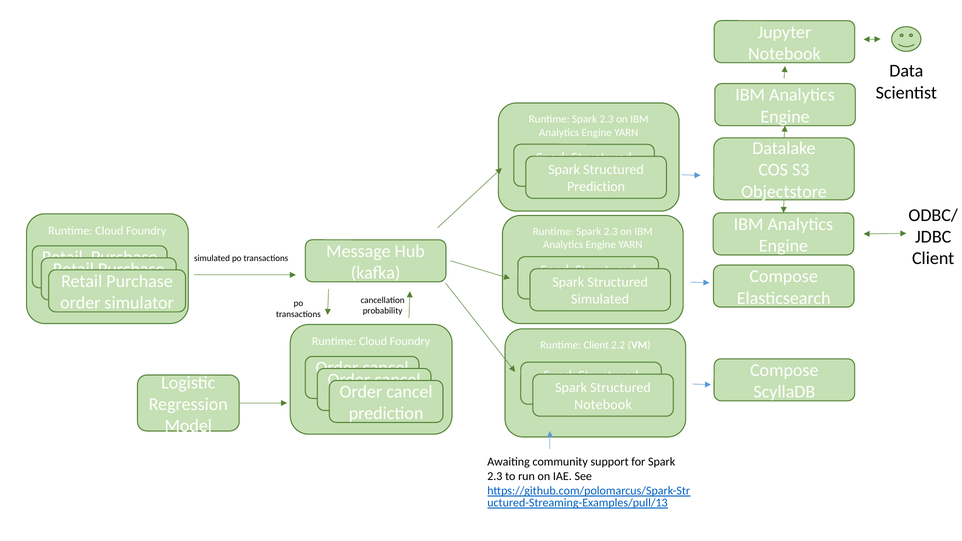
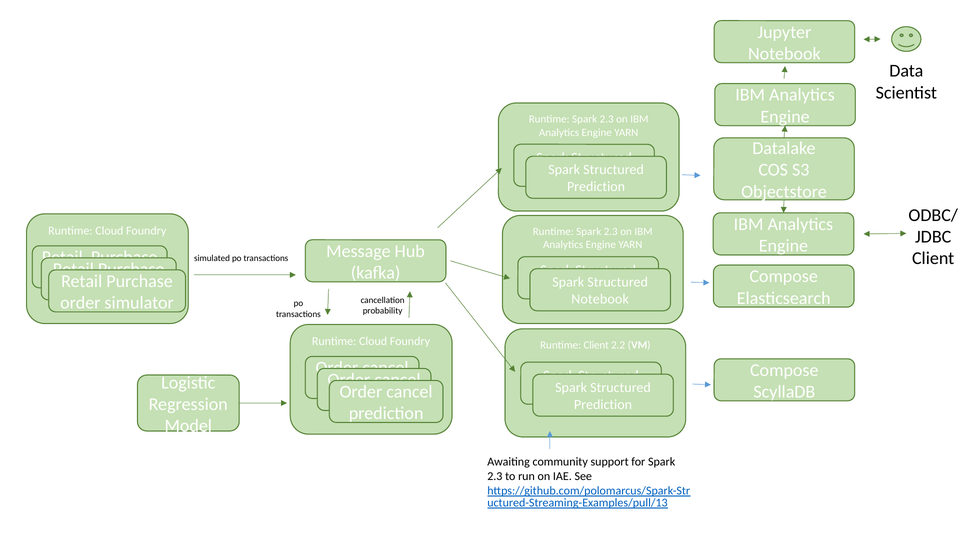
Simulated: Simulated -> Notebook (600, 299)
Notebook: Notebook -> Prediction (603, 405)
